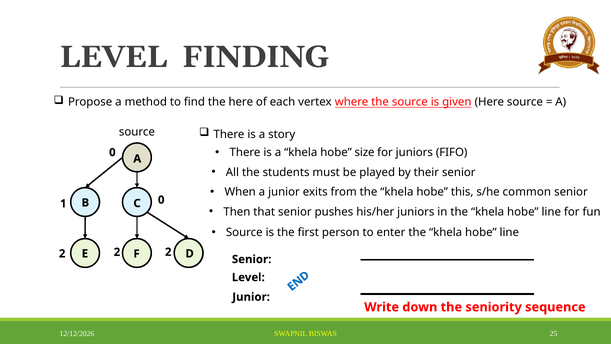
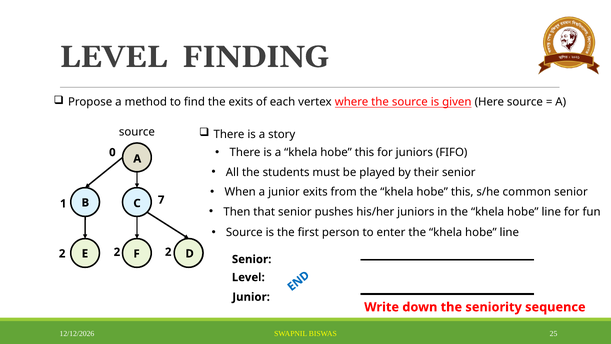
the here: here -> exits (241, 102)
a khela hobe size: size -> this (364, 152)
1 0: 0 -> 7 (161, 200)
